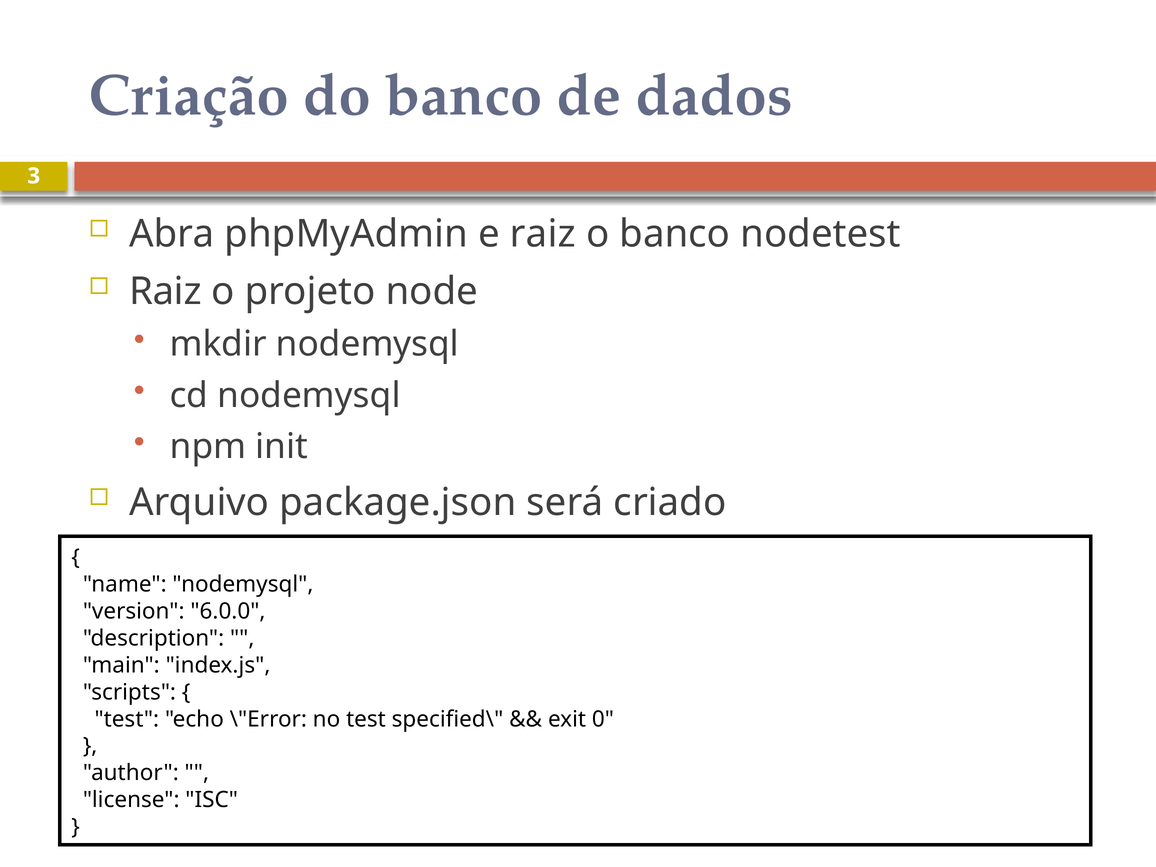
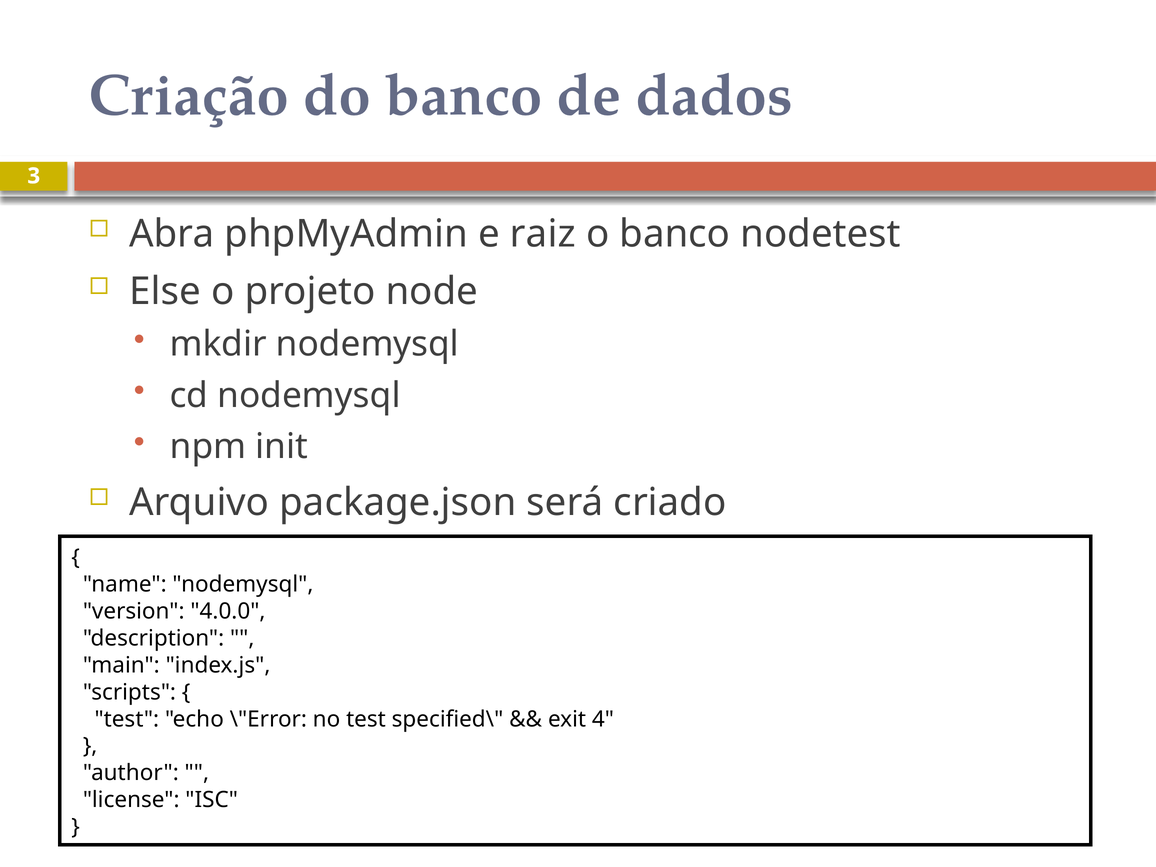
Raiz: Raiz -> Else (165, 291)
6.0.0: 6.0.0 -> 4.0.0 (228, 611)
0: 0 -> 4 (603, 719)
